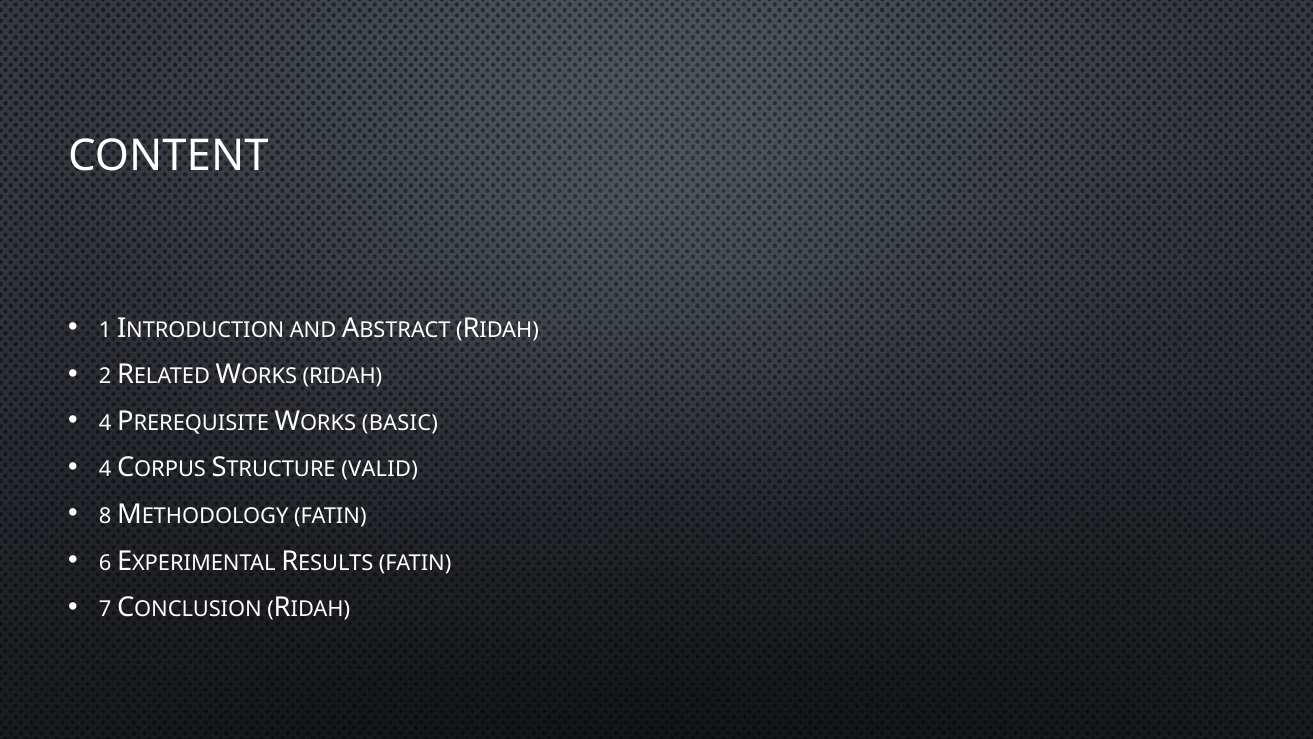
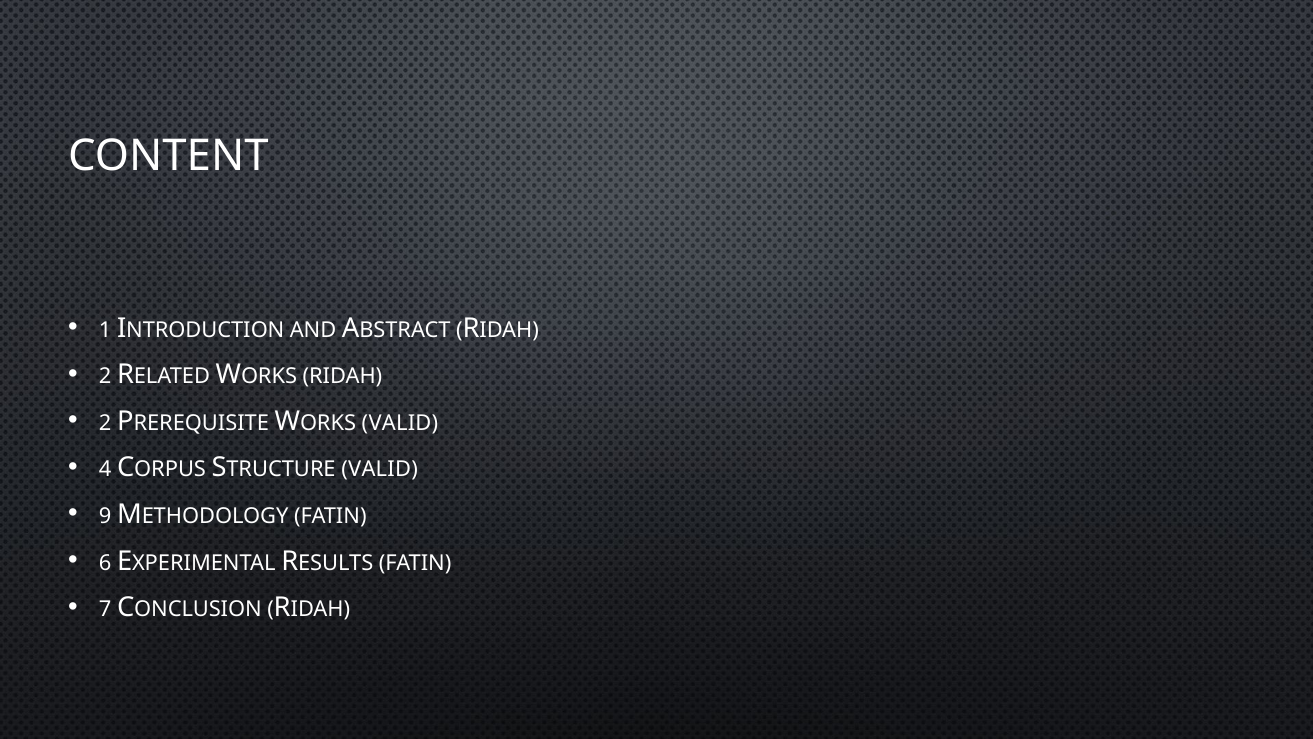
4: 4 -> 2 (105, 423)
BASIC: BASIC -> VALID (400, 423)
8: 8 -> 9 (105, 516)
